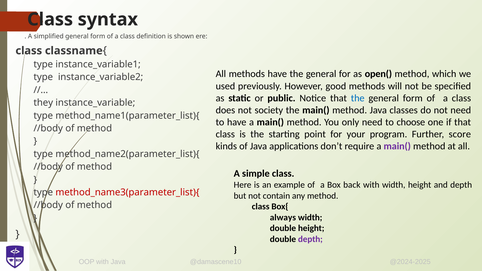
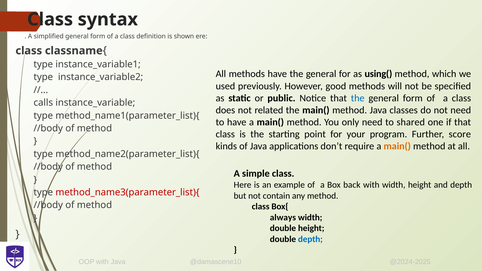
open(: open( -> using( (378, 74)
they: they -> calls (43, 103)
society: society -> related (269, 110)
choose: choose -> shared (411, 122)
main( colour: purple -> orange (397, 146)
depth colour: purple -> blue (310, 239)
